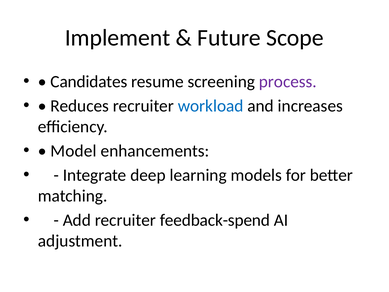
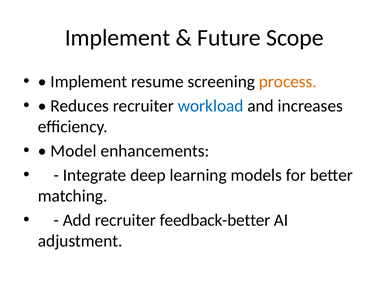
Candidates: Candidates -> Implement (89, 82)
process colour: purple -> orange (288, 82)
feedback-spend: feedback-spend -> feedback-better (215, 220)
